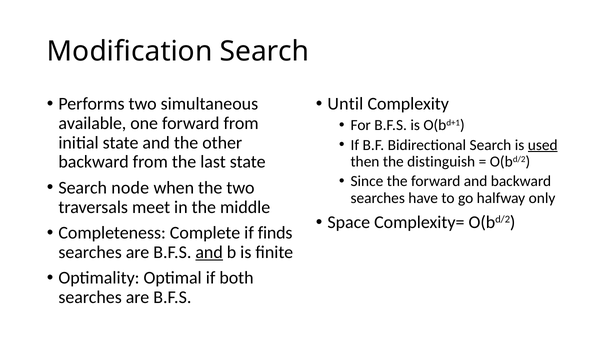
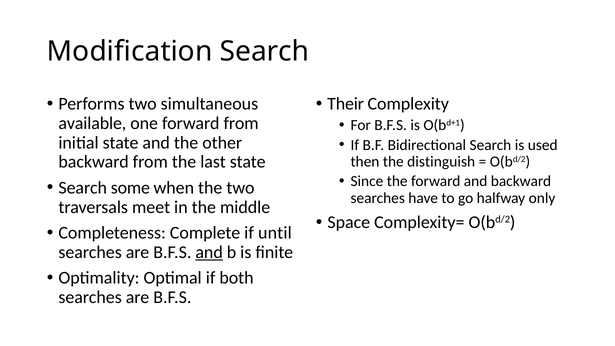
Until: Until -> Their (346, 104)
used underline: present -> none (543, 145)
node: node -> some (130, 188)
finds: finds -> until (275, 233)
